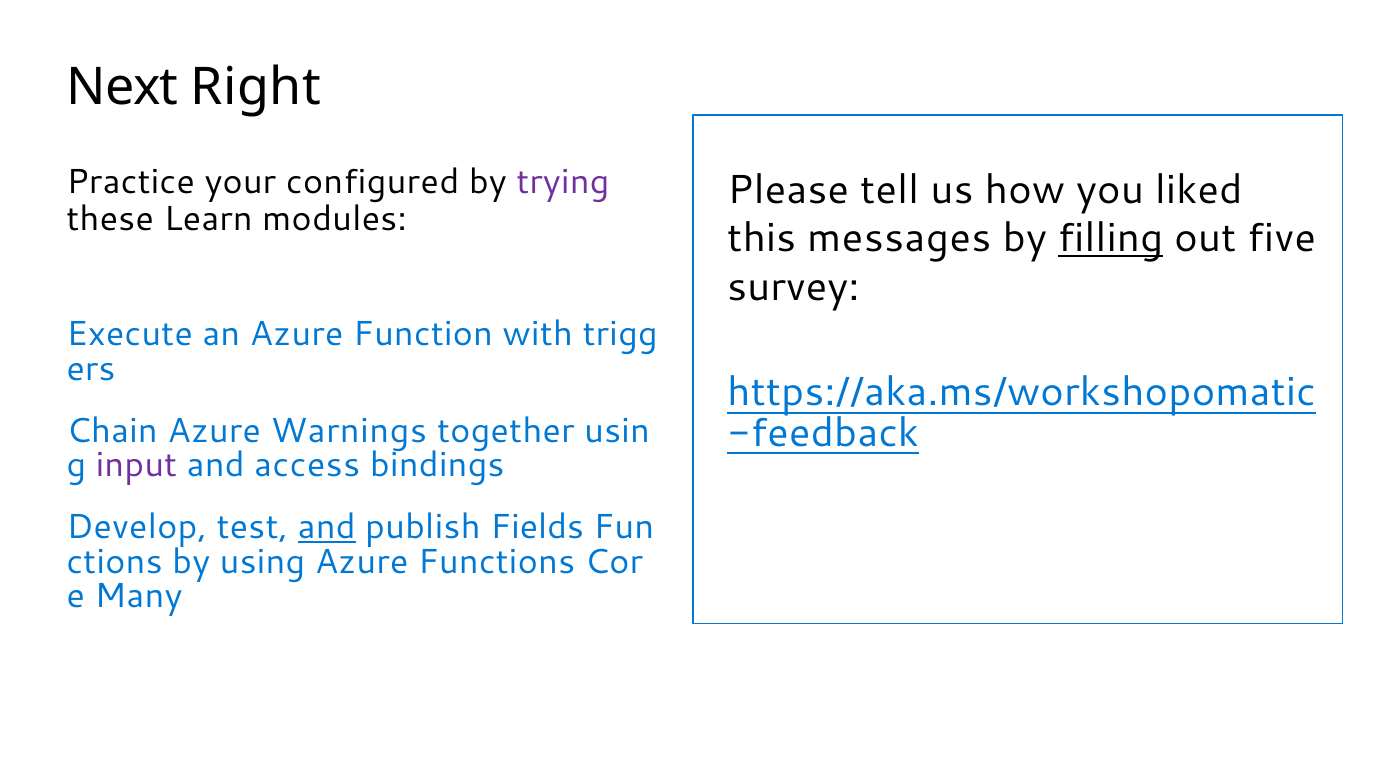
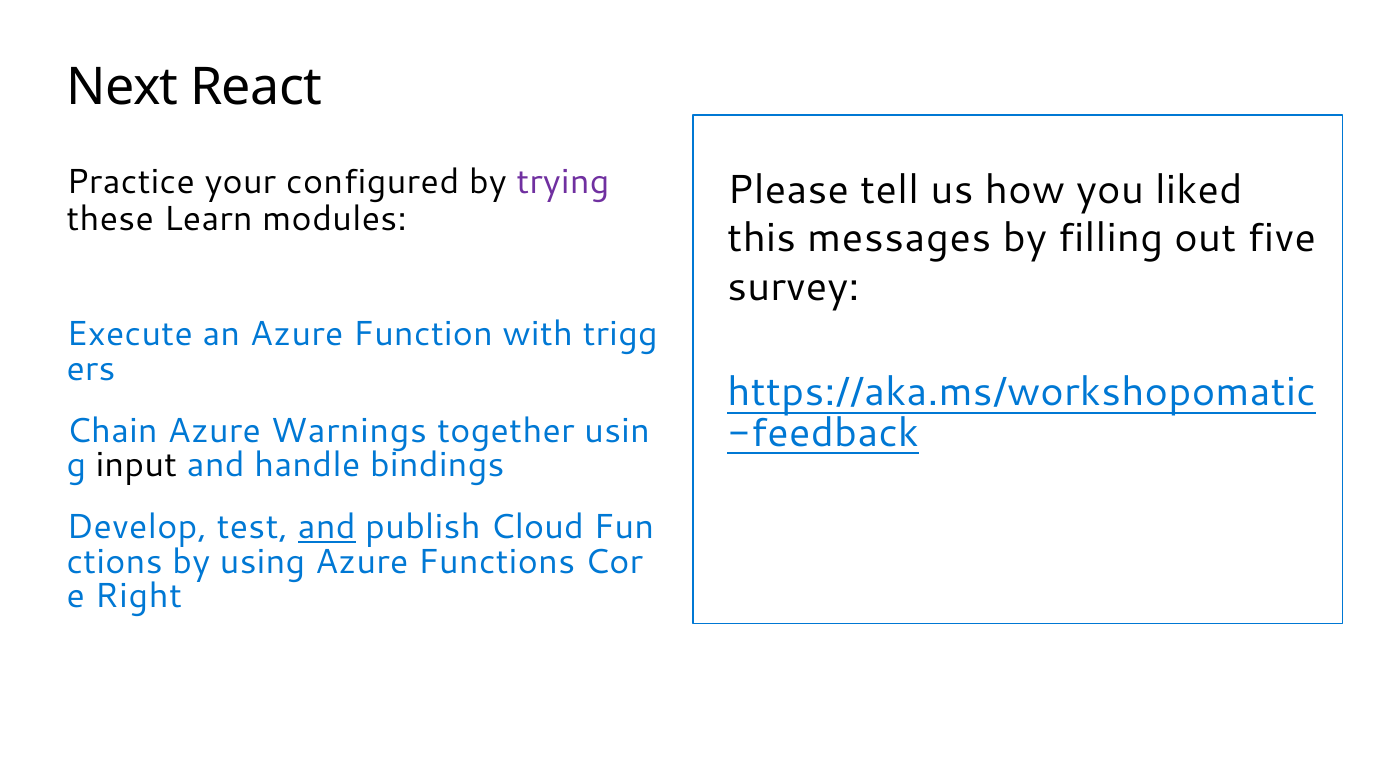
Right: Right -> React (256, 87)
filling underline: present -> none (1111, 239)
input colour: purple -> black (136, 465)
access: access -> handle (307, 465)
Fields: Fields -> Cloud (537, 527)
Many: Many -> Right (138, 596)
